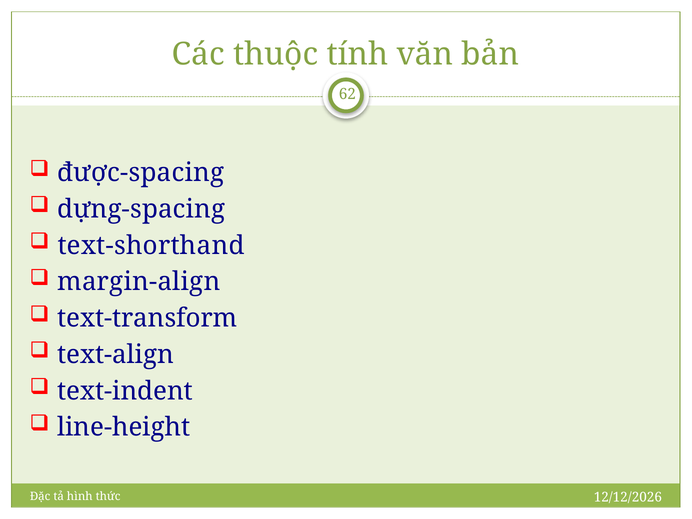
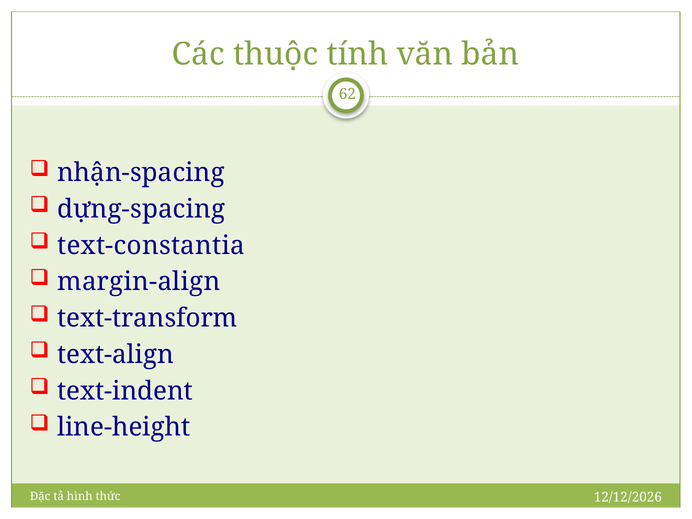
được-spacing: được-spacing -> nhận-spacing (141, 173)
text-shorthand: text-shorthand -> text-constantia (151, 245)
